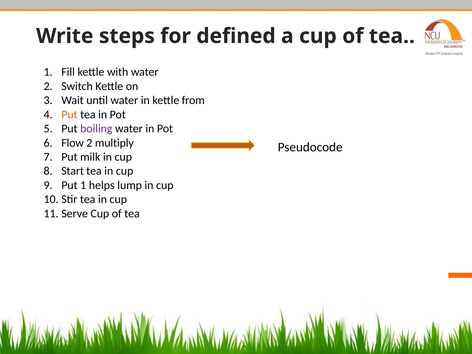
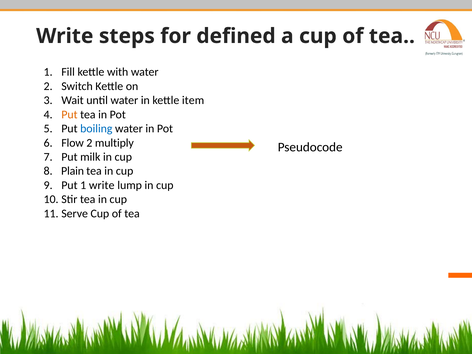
from: from -> item (193, 100)
boiling colour: purple -> blue (96, 129)
Start: Start -> Plain (73, 171)
1 helps: helps -> write (102, 185)
